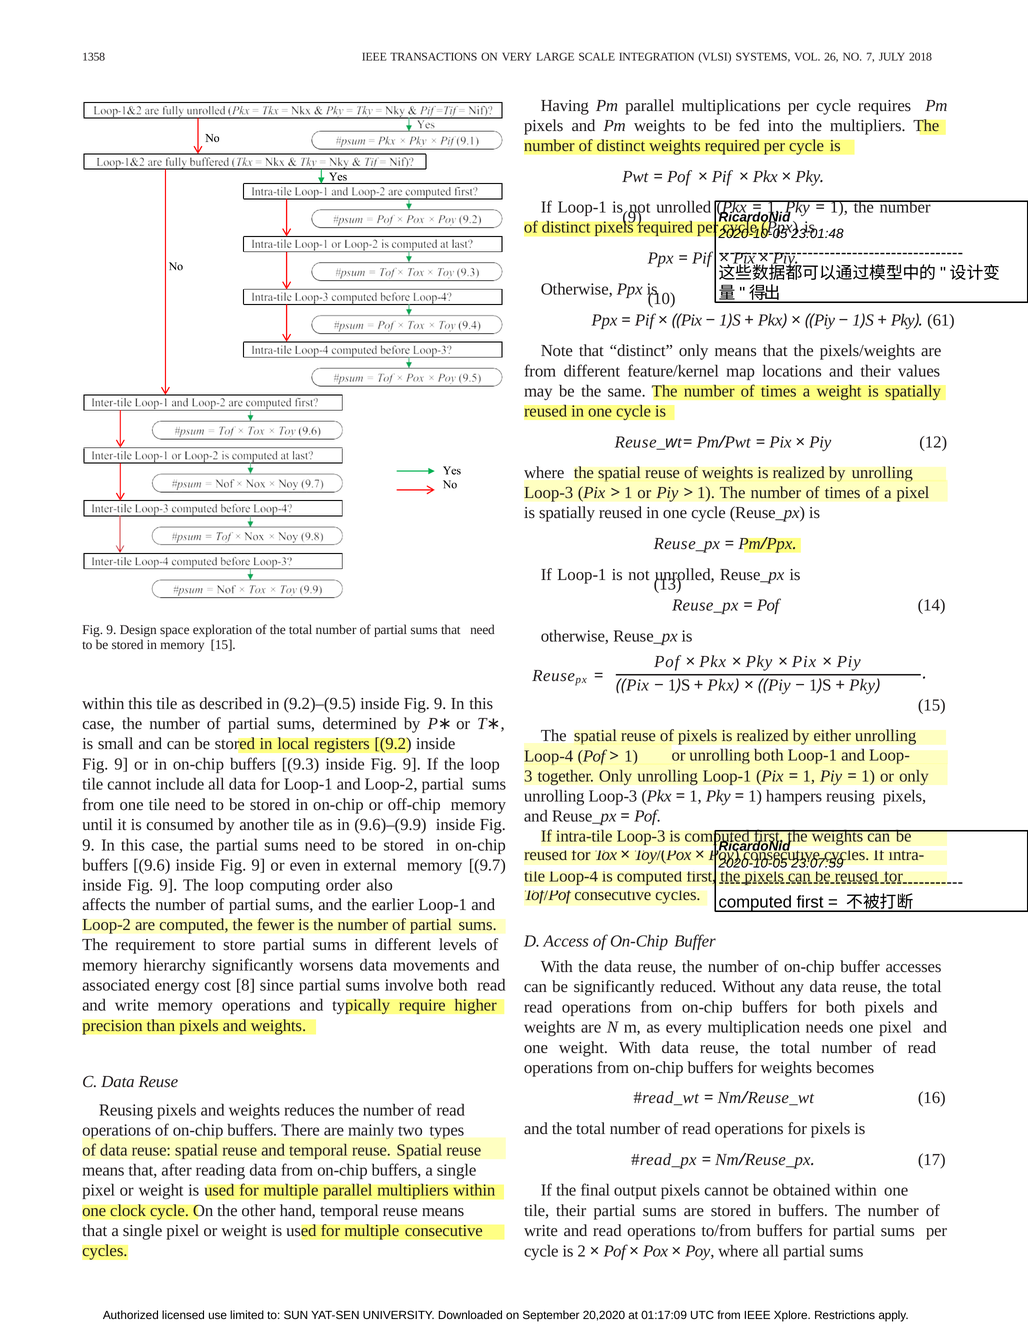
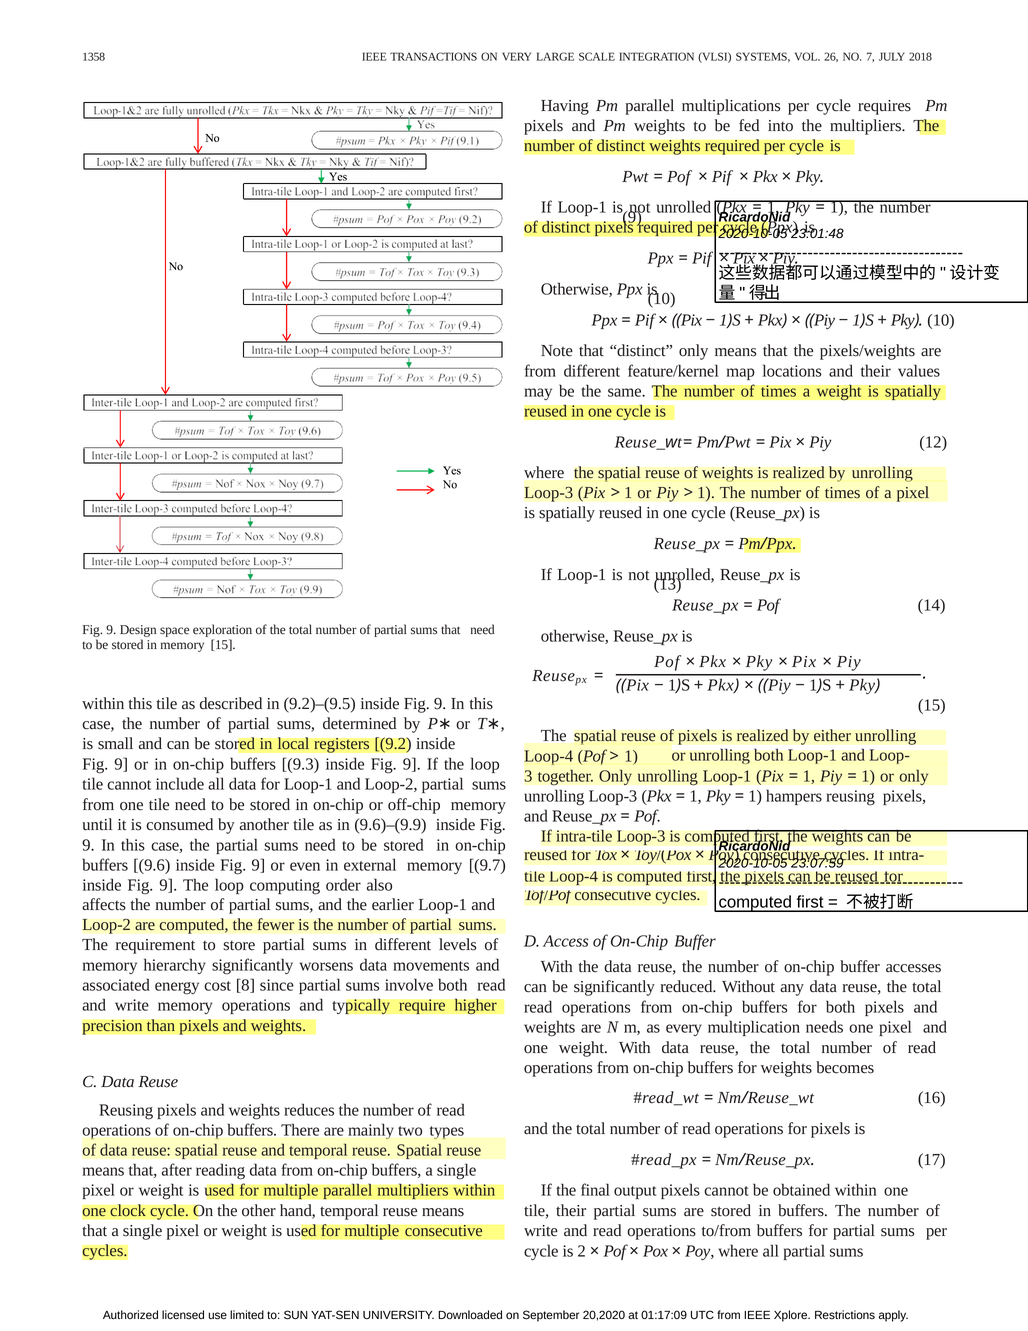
Pky 61: 61 -> 10 (941, 320)
